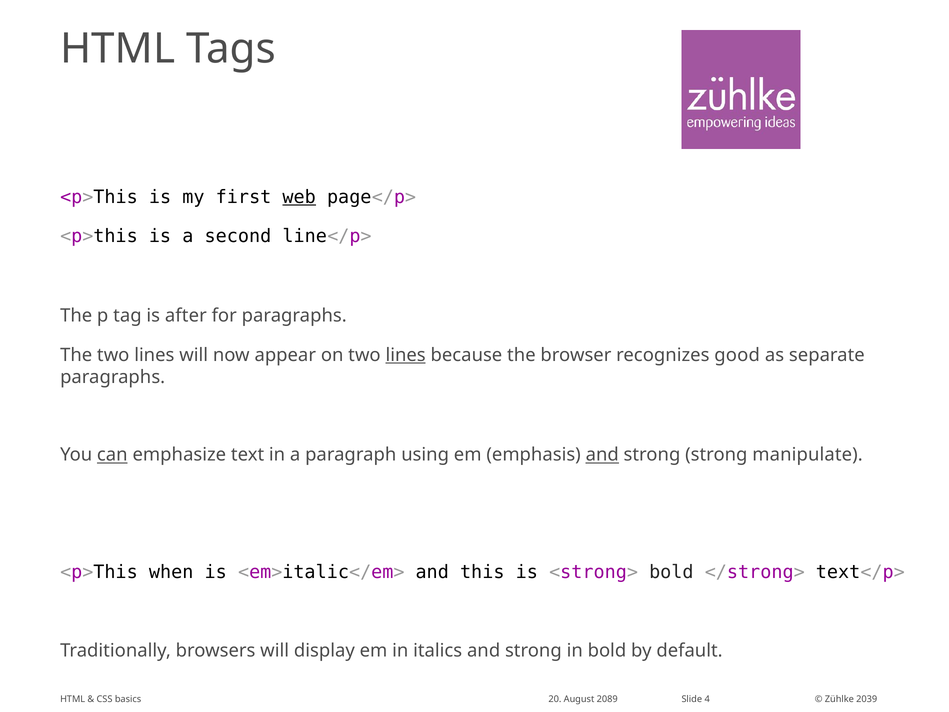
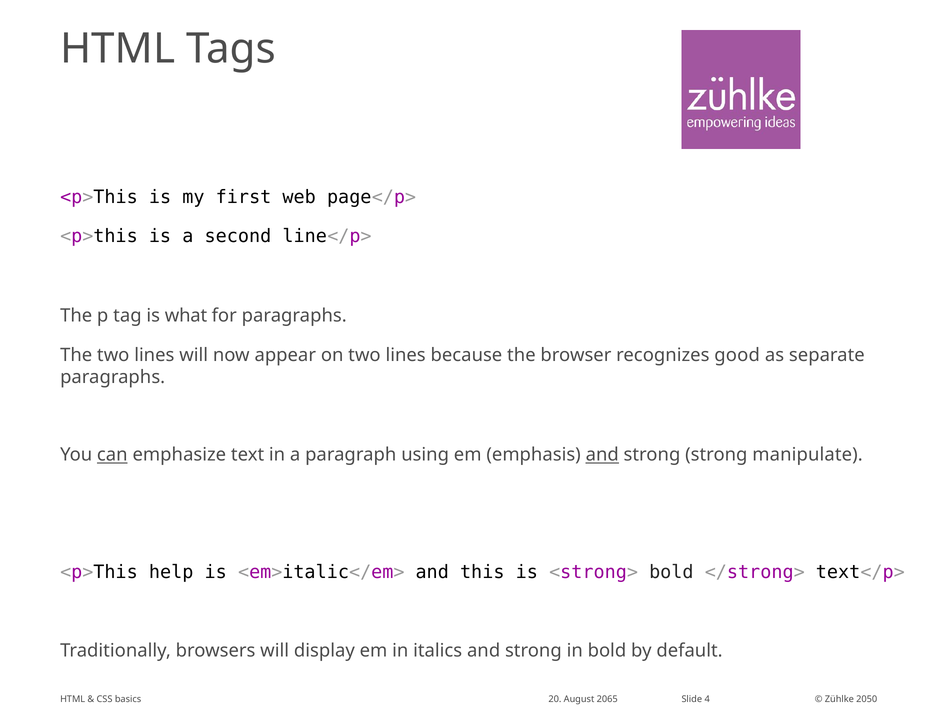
web underline: present -> none (299, 197)
after: after -> what (186, 315)
lines underline: present -> none (406, 355)
when: when -> help (171, 572)
2089: 2089 -> 2065 (607, 699)
2039: 2039 -> 2050 (867, 699)
